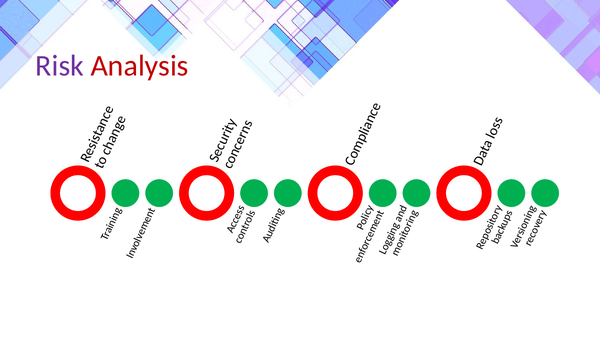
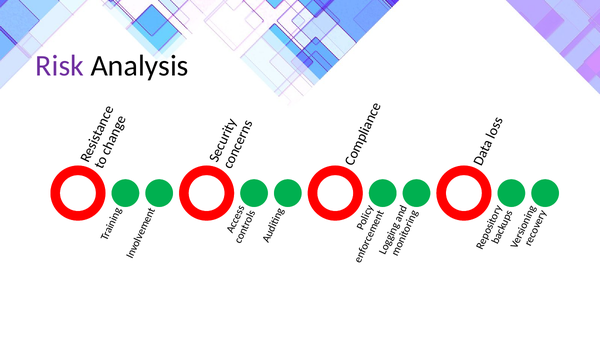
Analysis colour: red -> black (140, 66)
